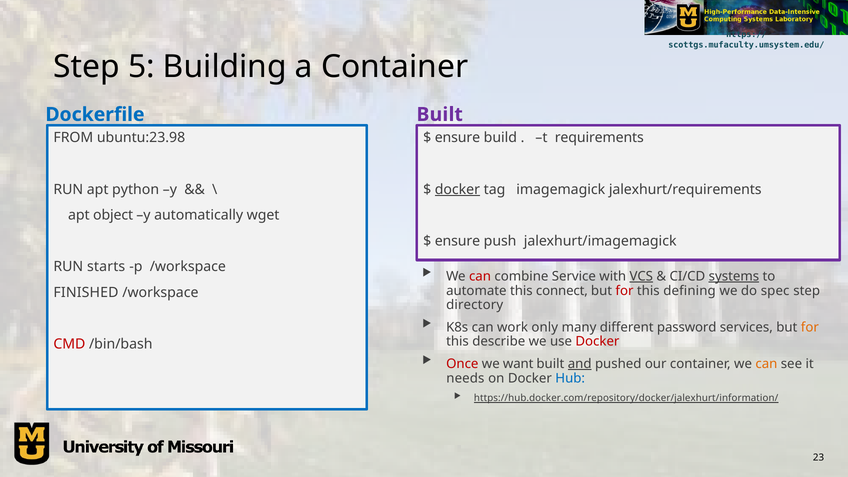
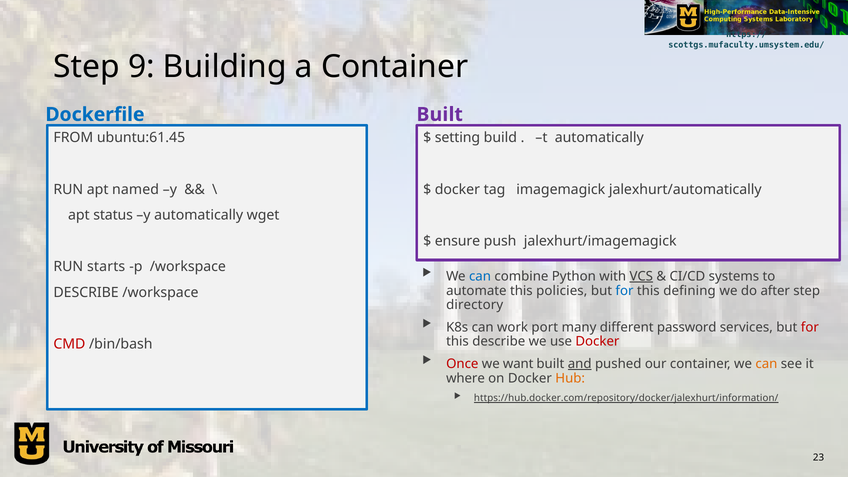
5: 5 -> 9 (141, 67)
ubuntu:23.98: ubuntu:23.98 -> ubuntu:61.45 (141, 138)
ensure: ensure -> setting (457, 138)
t requirements: requirements -> automatically (599, 138)
python: python -> named (136, 189)
docker underline: present -> none (457, 189)
jalexhurt/requirements: jalexhurt/requirements -> jalexhurt/automatically (685, 189)
object: object -> status (113, 215)
can colour: red -> blue (480, 276)
Service: Service -> Python (574, 276)
systems underline: present -> none (734, 276)
connect: connect -> policies (562, 291)
for colour: red -> blue (624, 291)
spec: spec -> after (775, 291)
FINISHED: FINISHED -> DESCRIBE (86, 293)
only: only -> port (545, 327)
for colour: orange -> red (810, 327)
needs: needs -> where (465, 378)
Hub colour: blue -> orange (570, 378)
